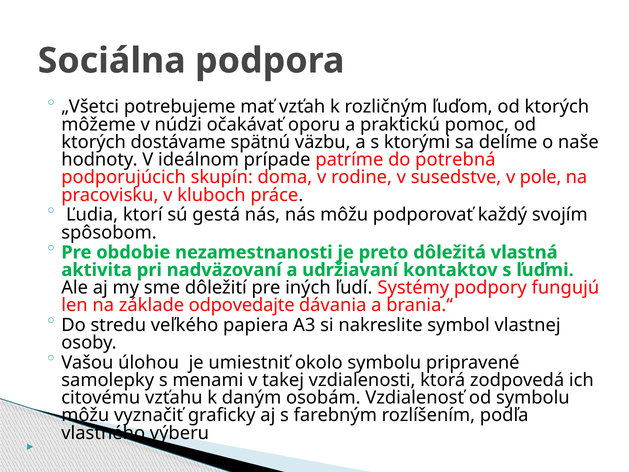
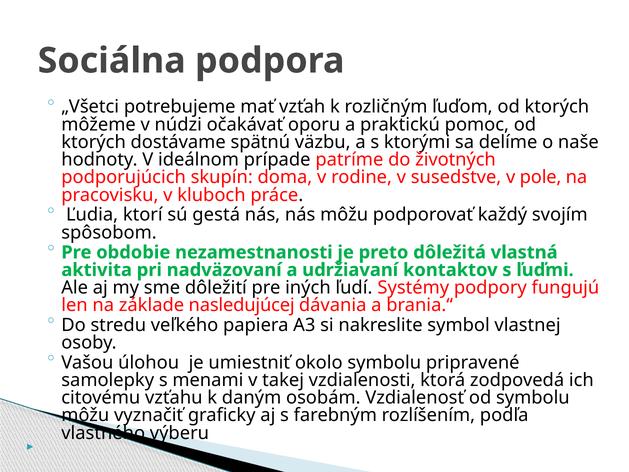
potrebná: potrebná -> životných (456, 160)
odpovedajte: odpovedajte -> nasledujúcej (242, 305)
